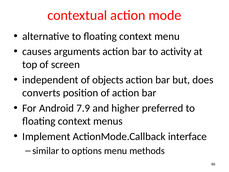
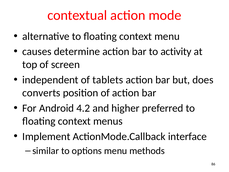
arguments: arguments -> determine (77, 52)
objects: objects -> tablets (108, 80)
7.9: 7.9 -> 4.2 (83, 108)
